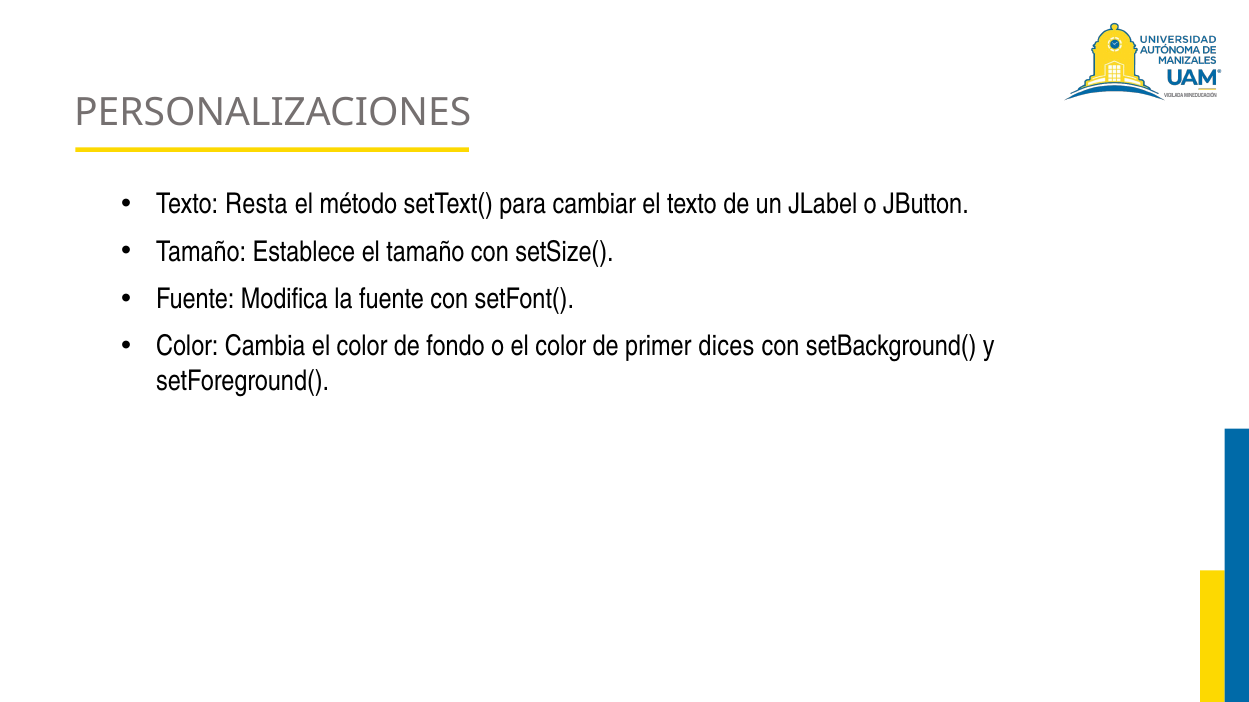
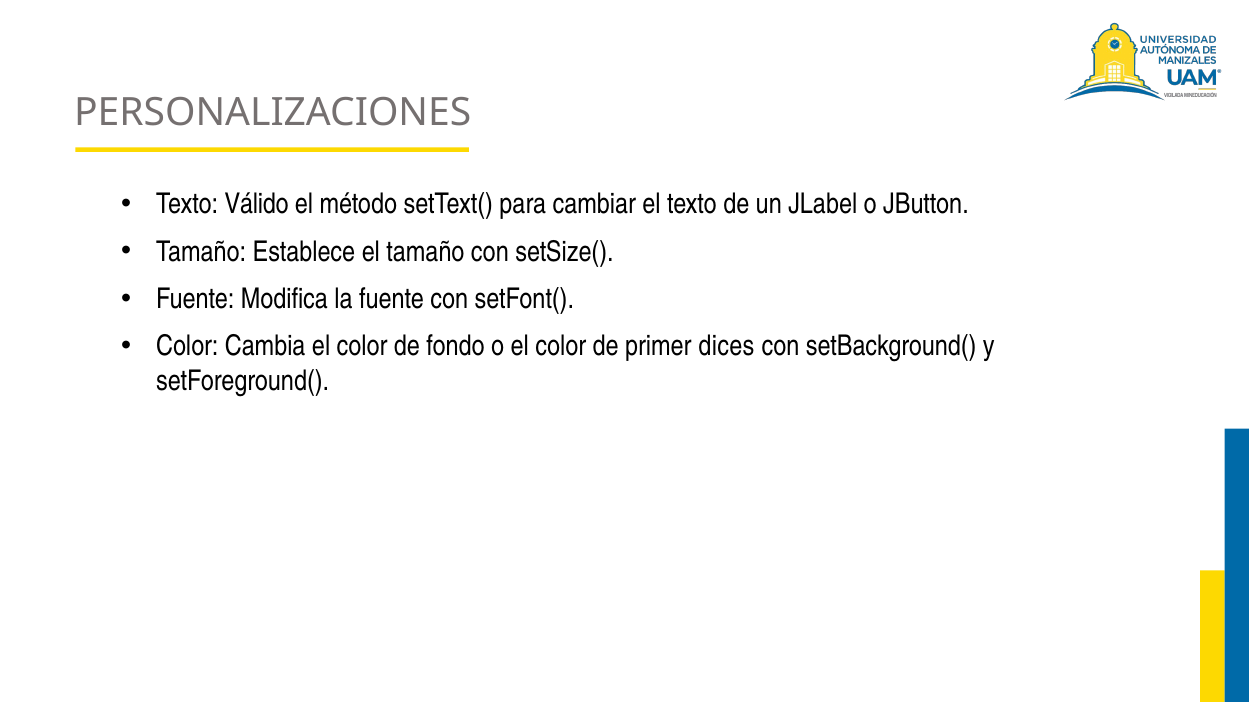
Resta: Resta -> Válido (257, 205)
